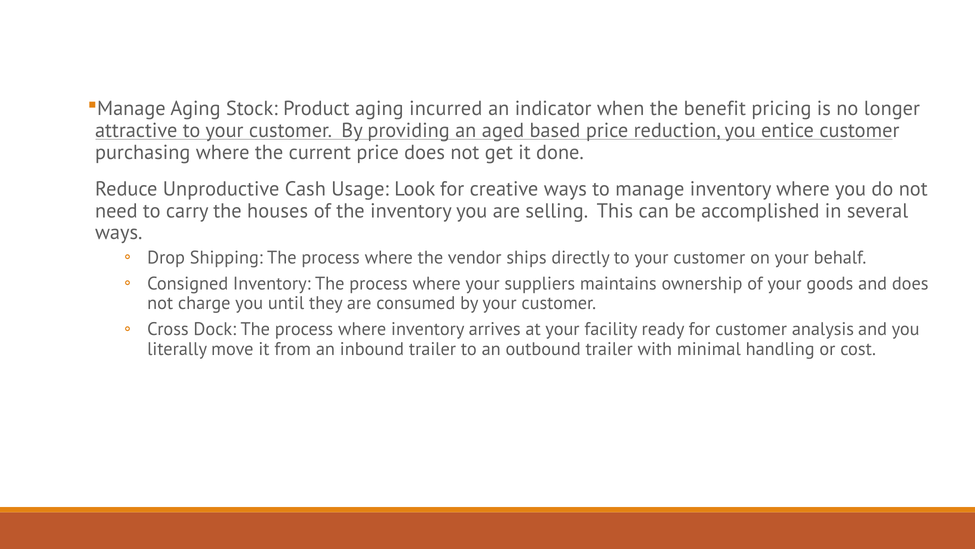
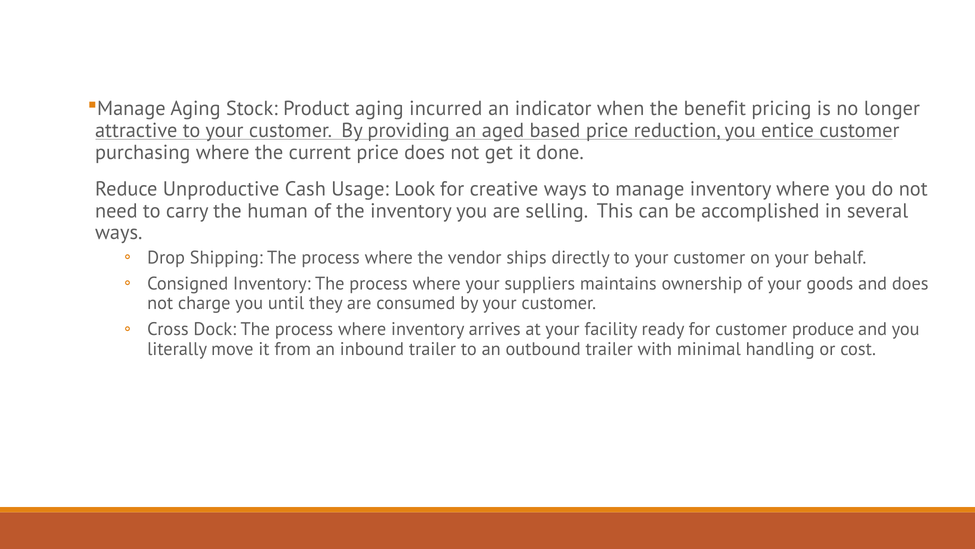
houses: houses -> human (278, 211)
analysis: analysis -> produce (823, 329)
